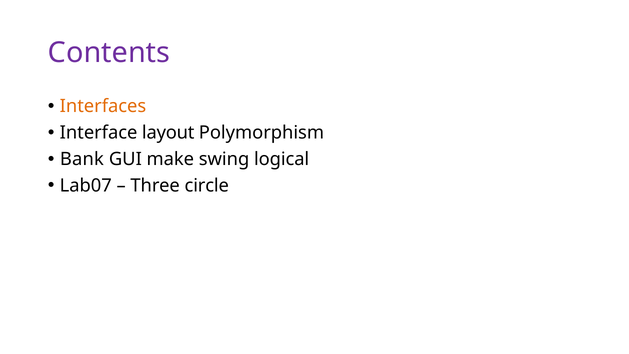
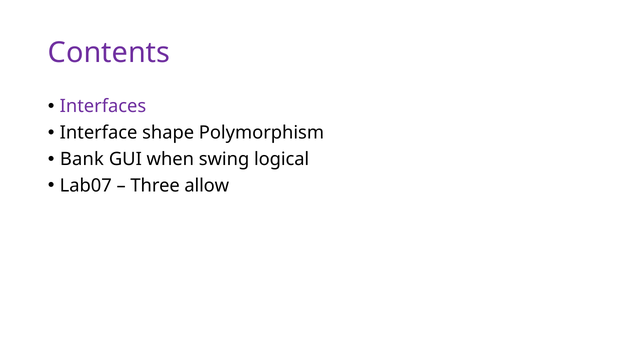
Interfaces colour: orange -> purple (103, 106)
layout: layout -> shape (168, 133)
make: make -> when (170, 159)
circle: circle -> allow (207, 185)
